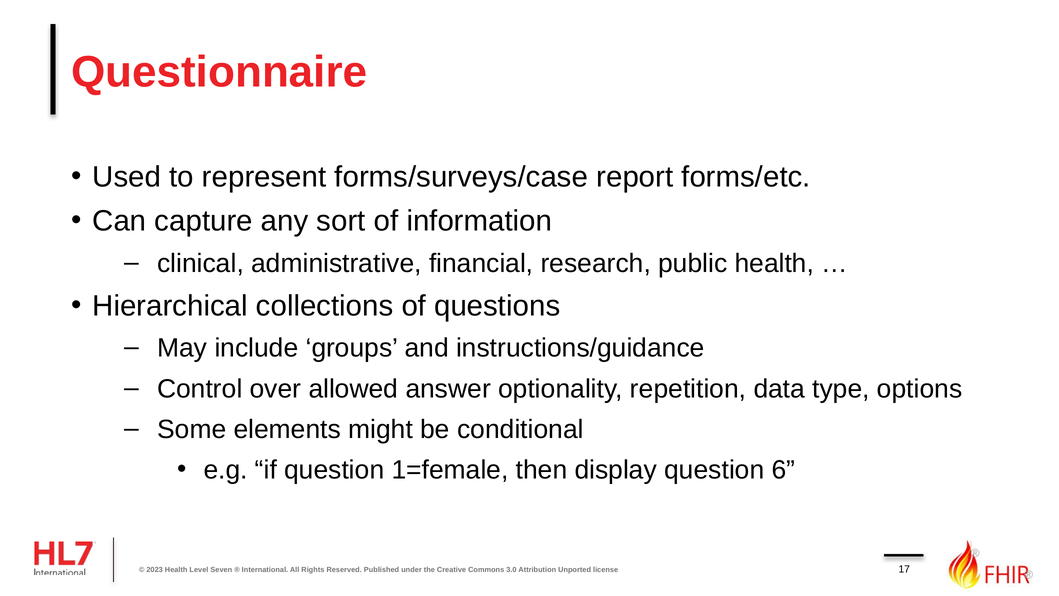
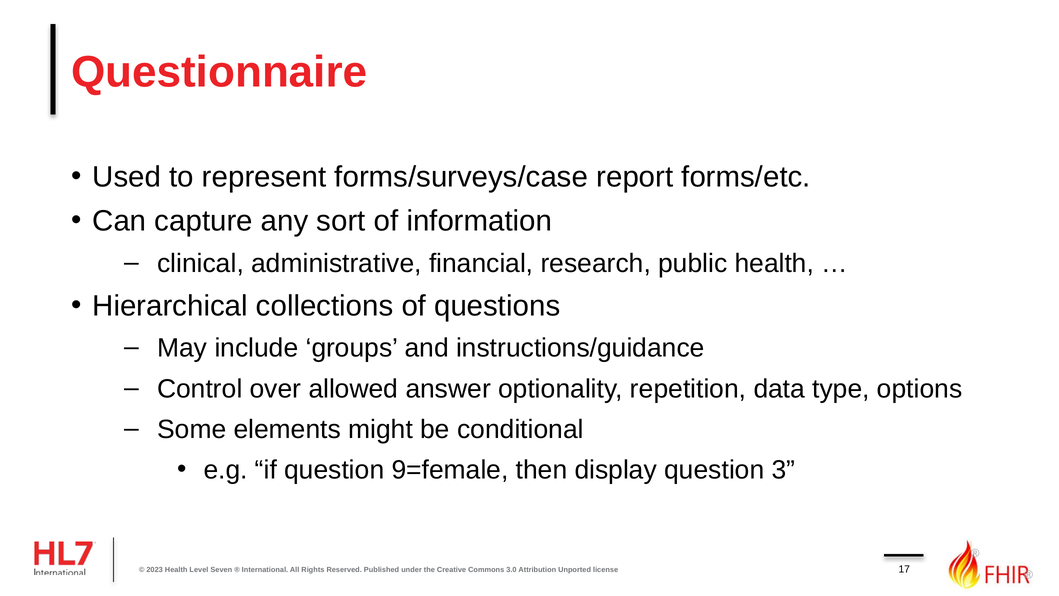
1=female: 1=female -> 9=female (450, 470)
6: 6 -> 3 (783, 470)
